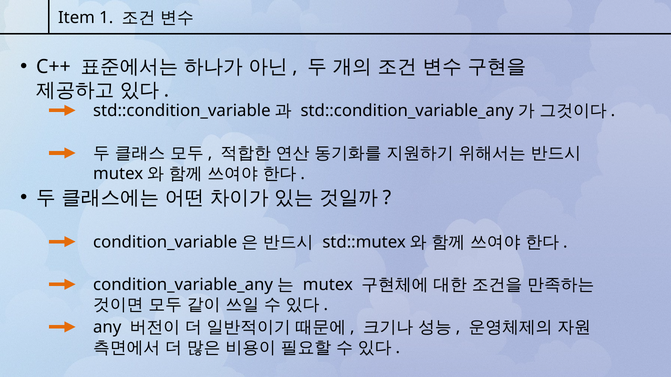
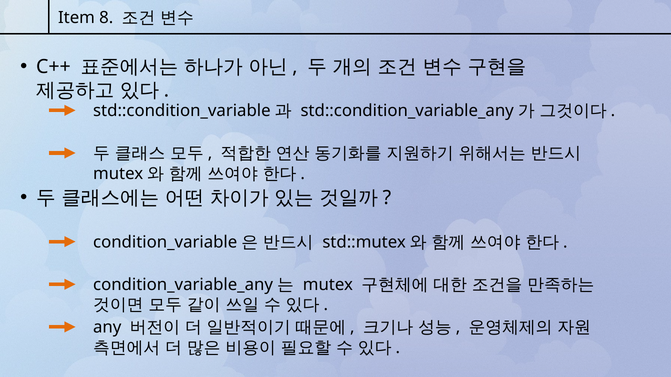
1: 1 -> 8 (106, 18)
